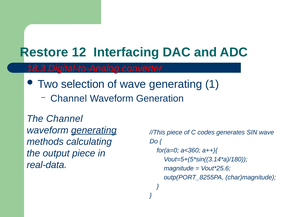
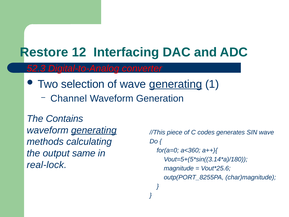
18.3: 18.3 -> 52.3 (36, 68)
generating underline: none -> present (176, 84)
The Channel: Channel -> Contains (64, 119)
output piece: piece -> same (84, 153)
real-data: real-data -> real-lock (47, 165)
